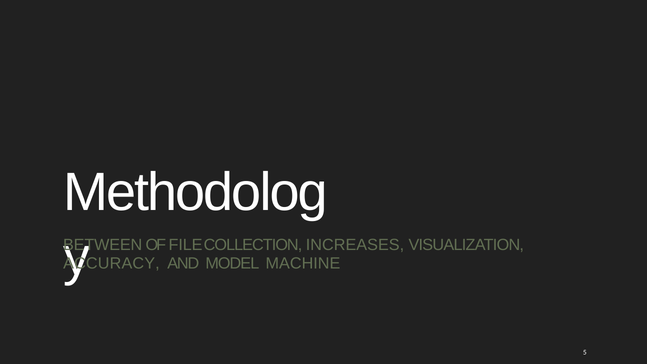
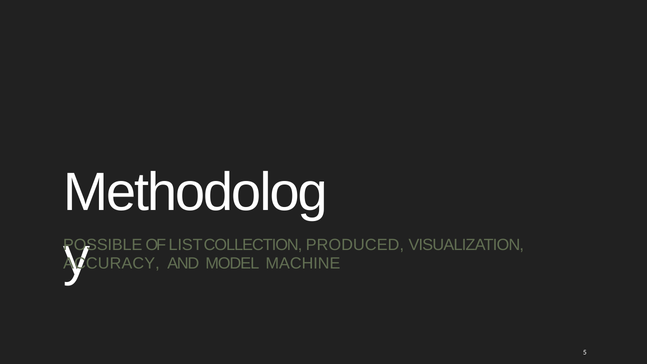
BETWEEN: BETWEEN -> POSSIBLE (103, 245)
FILE: FILE -> LIST (186, 245)
INCREASES: INCREASES -> PRODUCED (355, 245)
